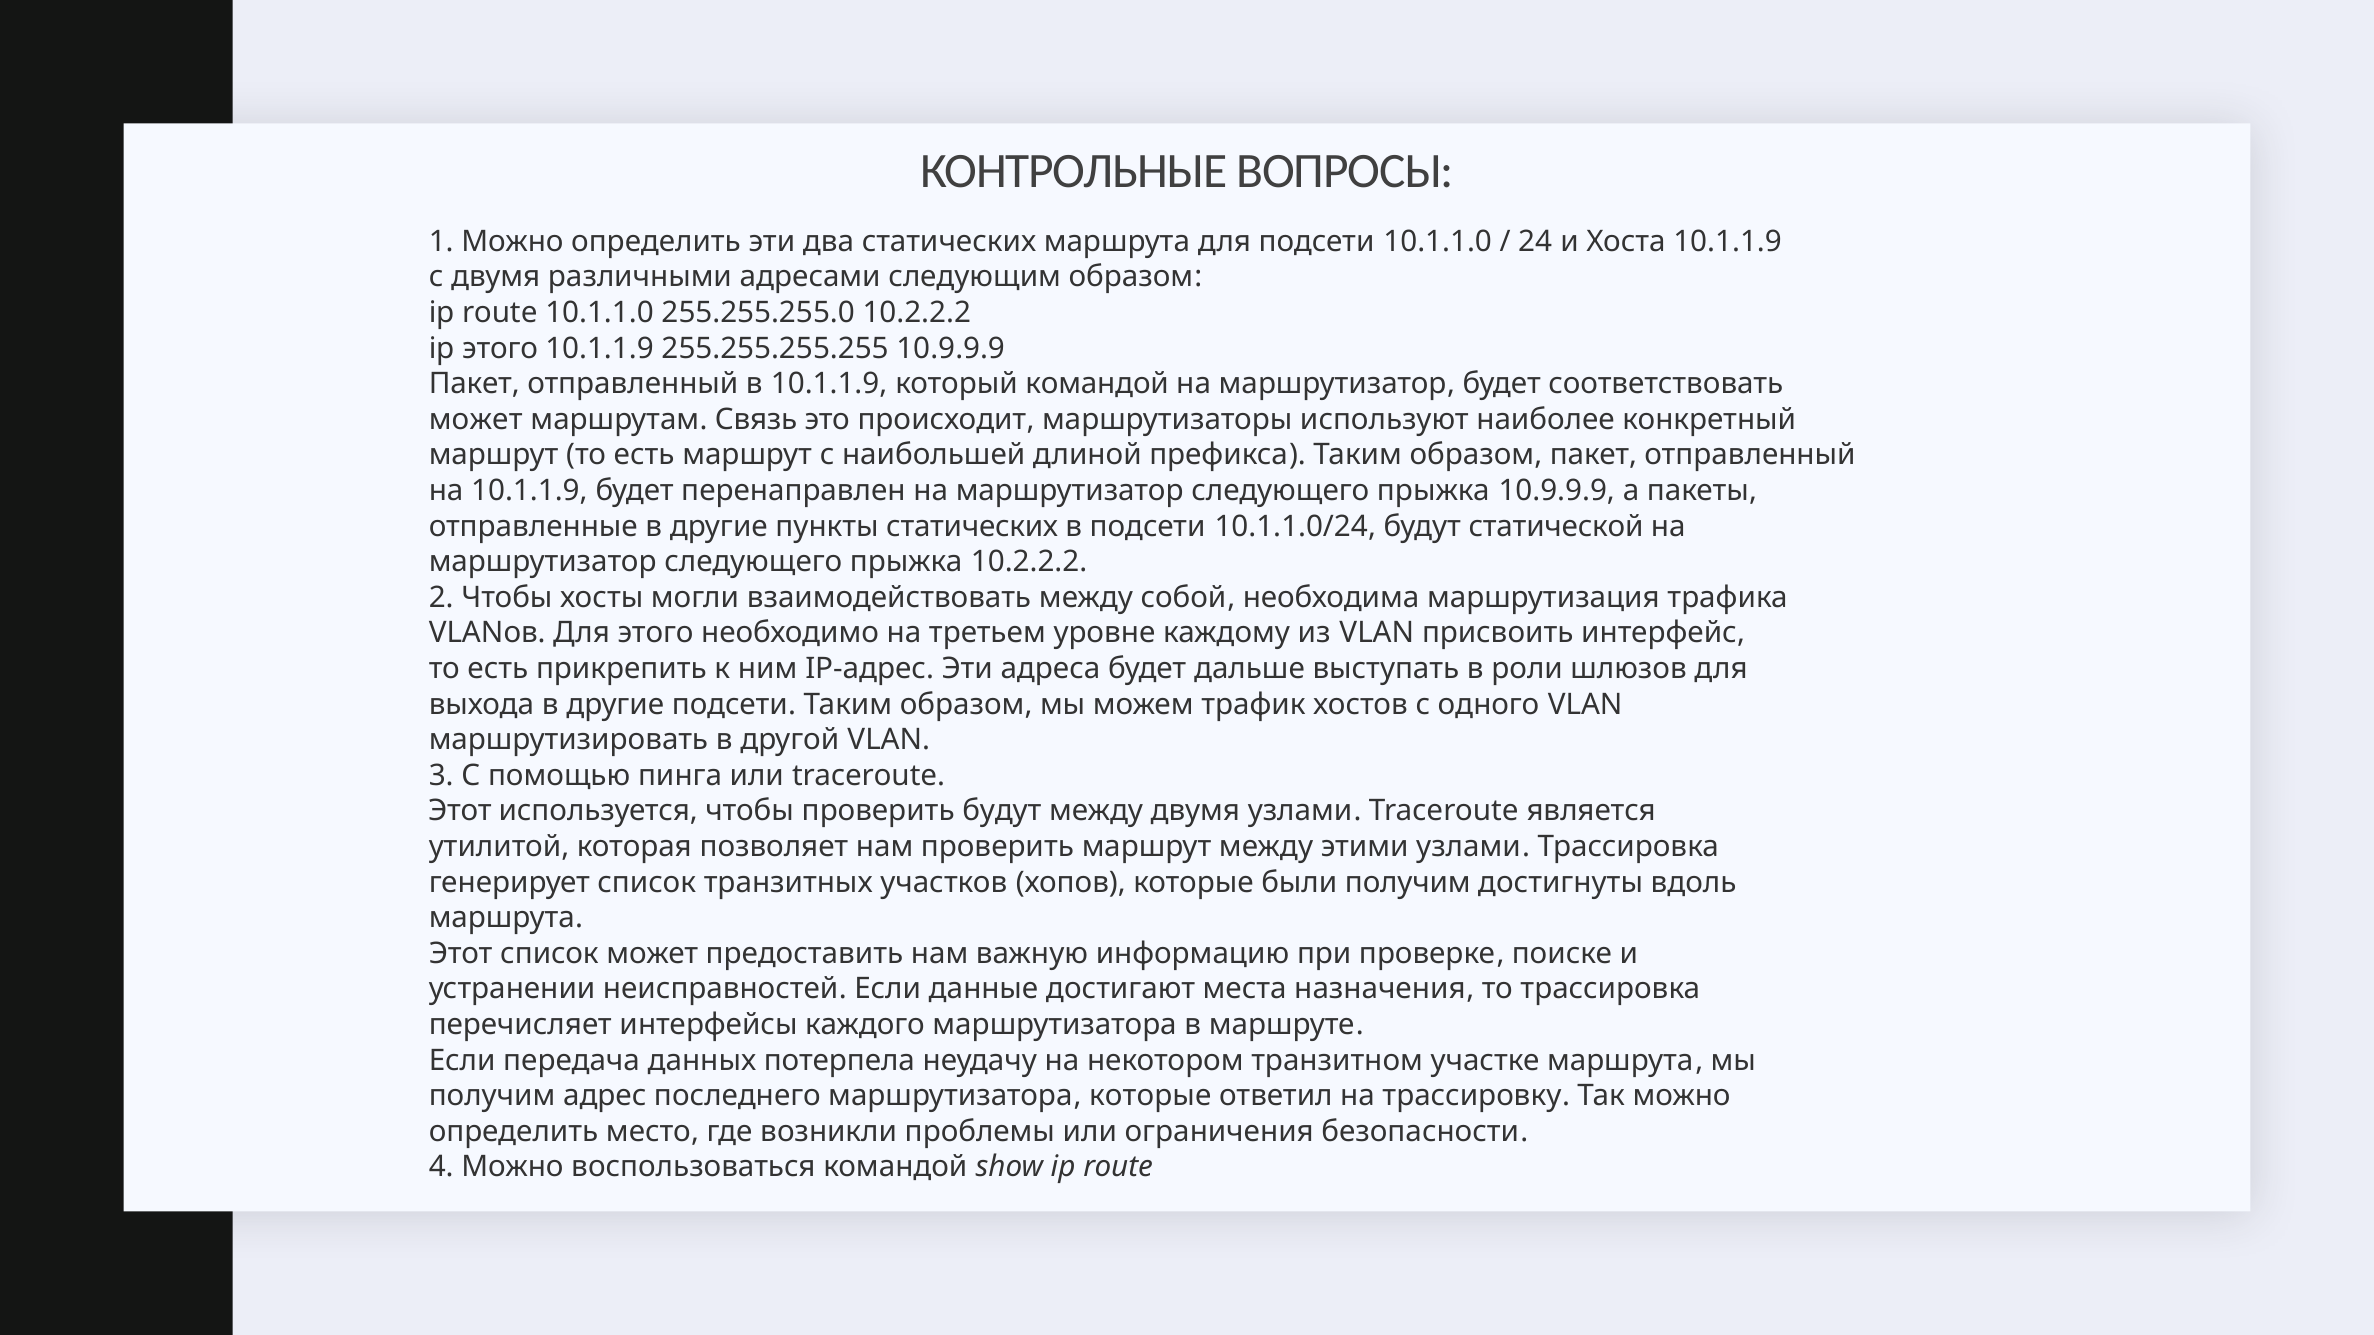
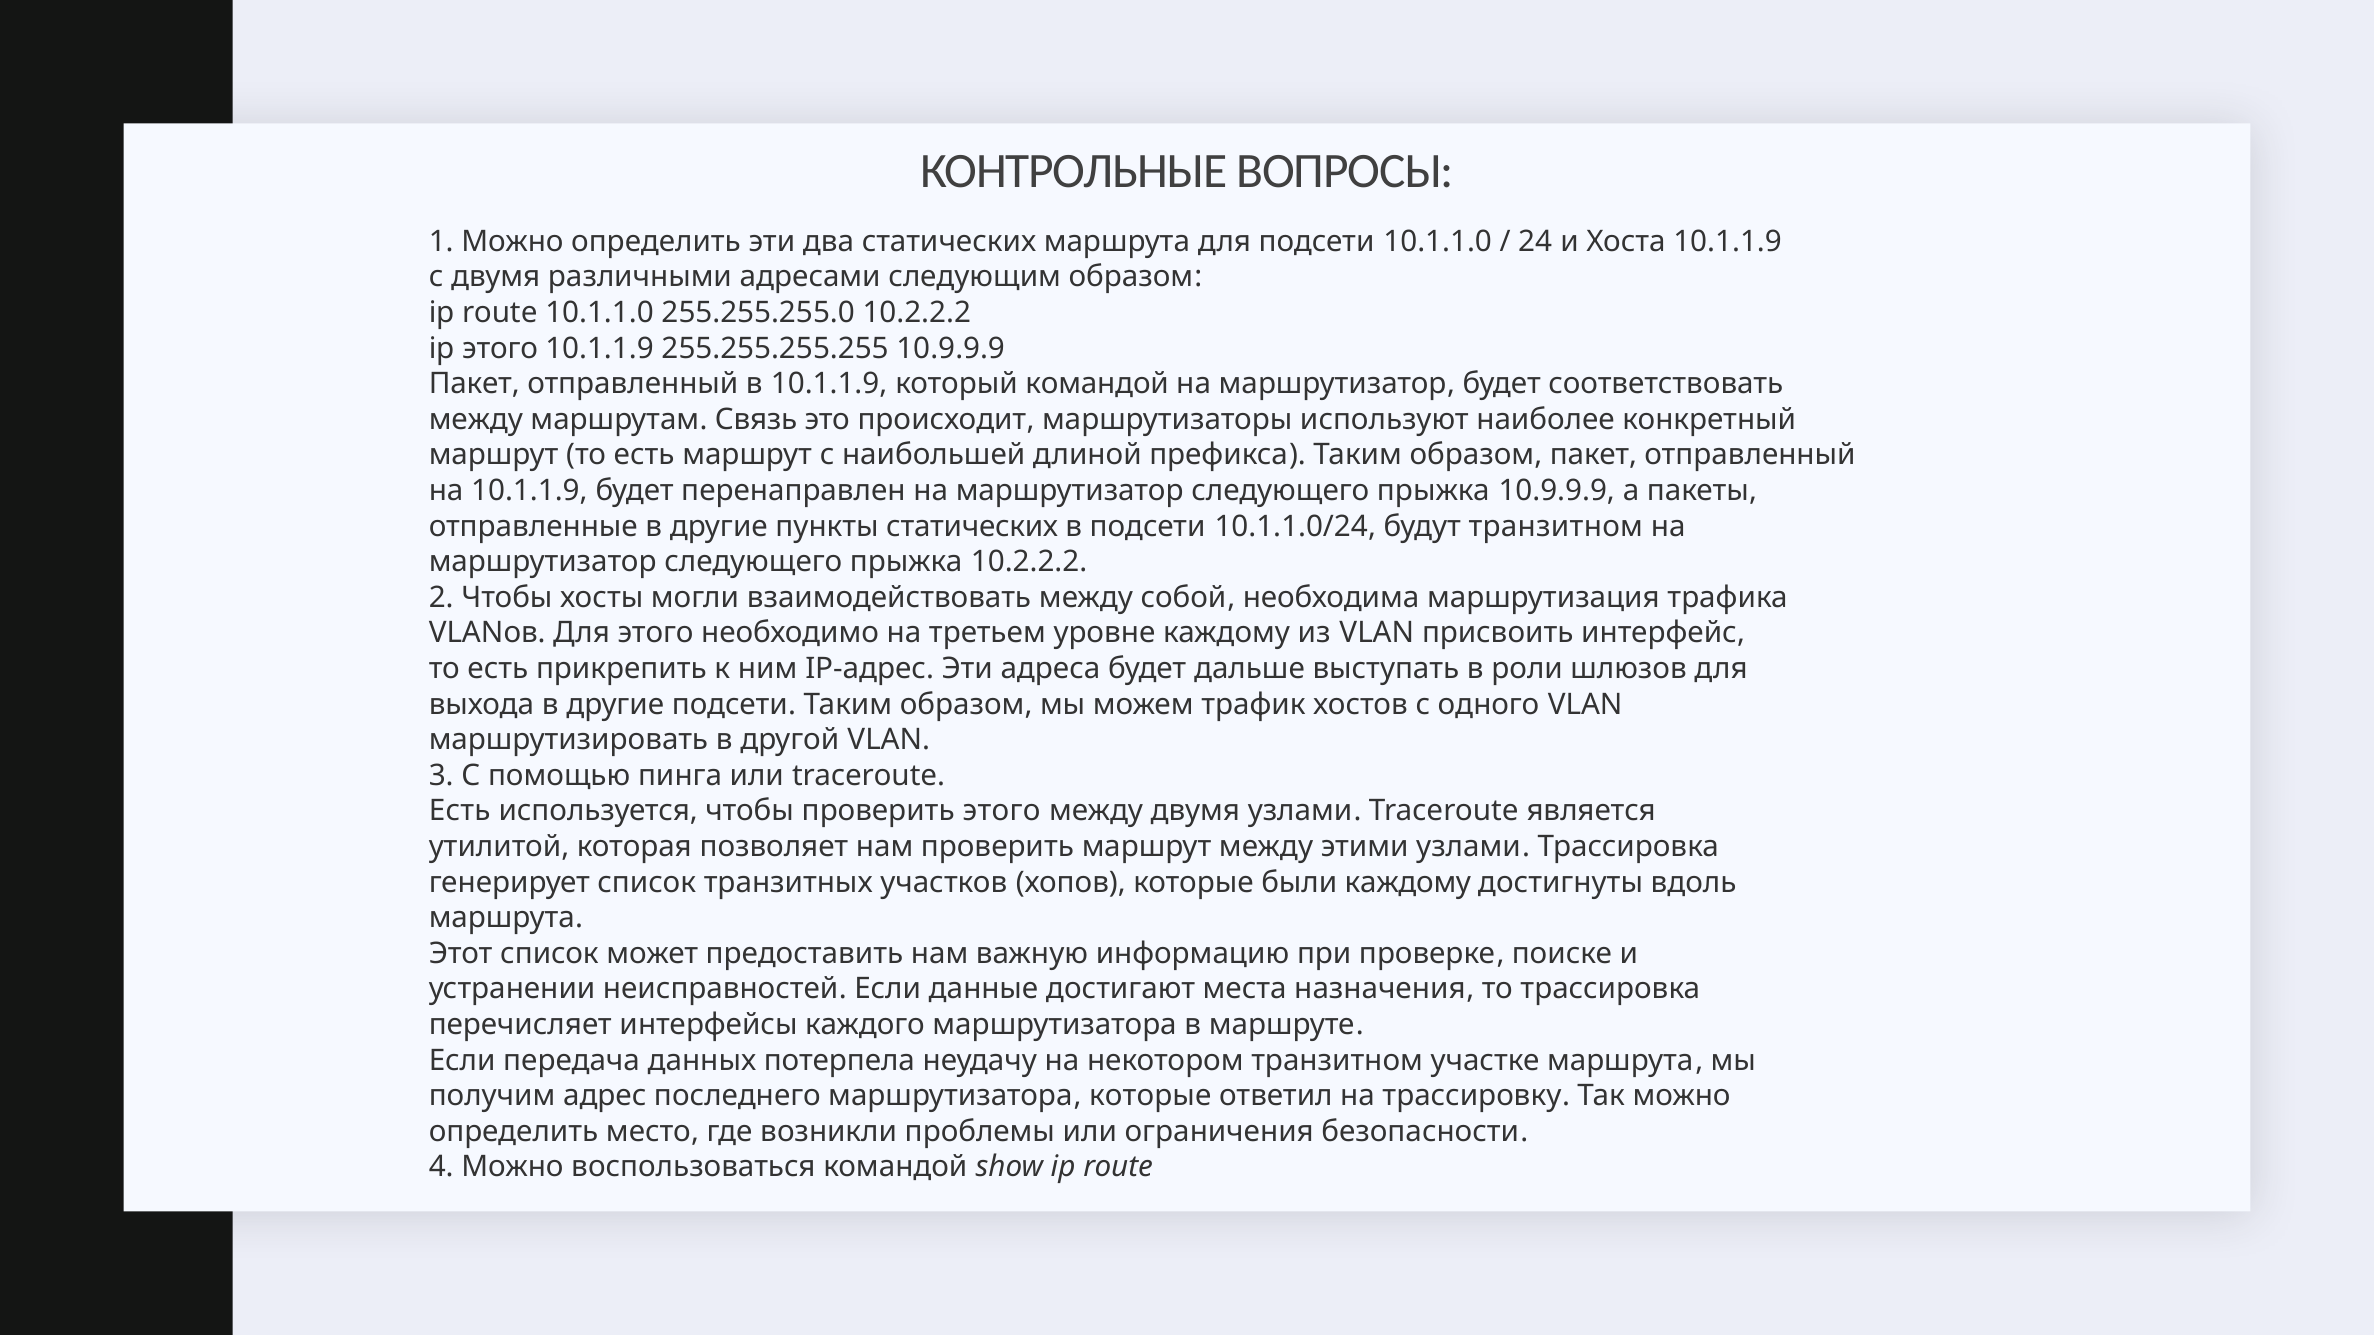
может: может -> между (476, 420)
будут статической: статической -> транзитном (1556, 526)
Этот: Этот -> Есть (460, 811)
проверить будут: будут -> этого (1002, 811)
были получим: получим -> каждому (1408, 883)
